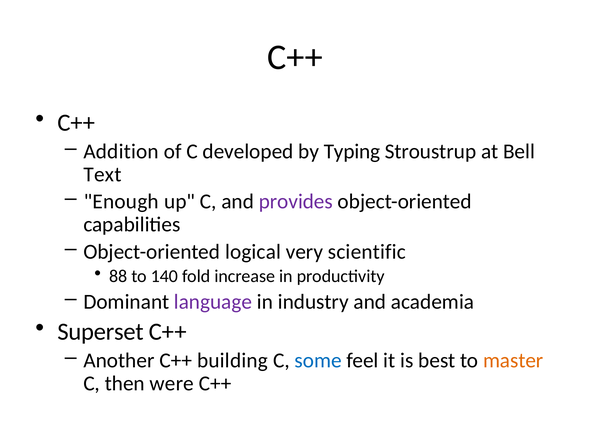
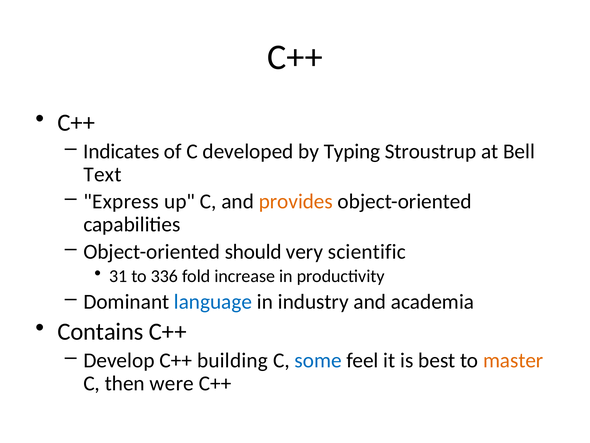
Addition: Addition -> Indicates (121, 151)
Enough: Enough -> Express (121, 201)
provides colour: purple -> orange (296, 201)
logical: logical -> should (253, 251)
88: 88 -> 31 (118, 276)
140: 140 -> 336 (164, 276)
language colour: purple -> blue (213, 302)
Superset: Superset -> Contains (100, 331)
Another: Another -> Develop (119, 360)
